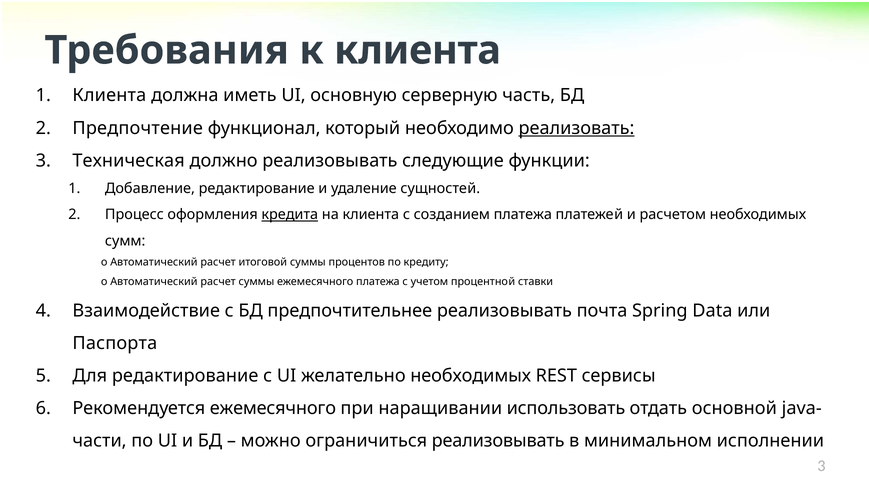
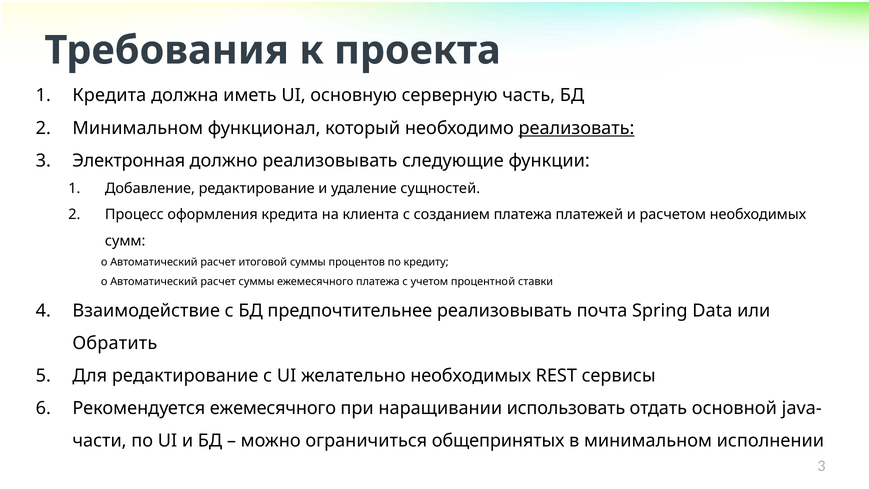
к клиента: клиента -> проекта (417, 50)
Клиента: Клиента -> Кредита (109, 95)
Предпочтение: Предпочтение -> Минимальном (138, 128)
Техническая: Техническая -> Электронная (129, 161)
кредита underline: present -> none (290, 215)
Паспорта: Паспорта -> Обратить (115, 343)
ограничиться реализовывать: реализовывать -> общепринятых (498, 441)
